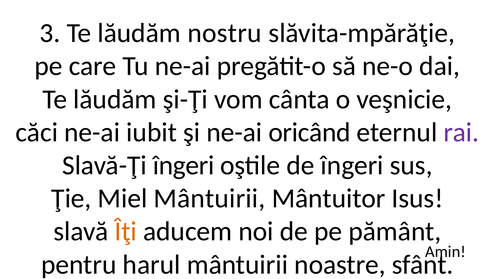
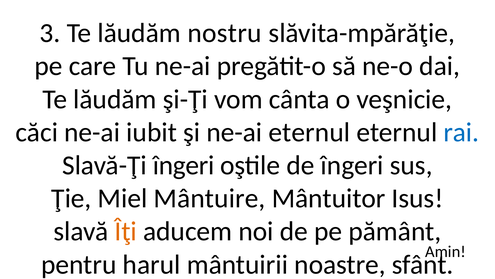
ne-ai oricând: oricând -> eternul (309, 132)
rai colour: purple -> blue (461, 132)
Miel Mântuirii: Mântuirii -> Mântuire (209, 198)
